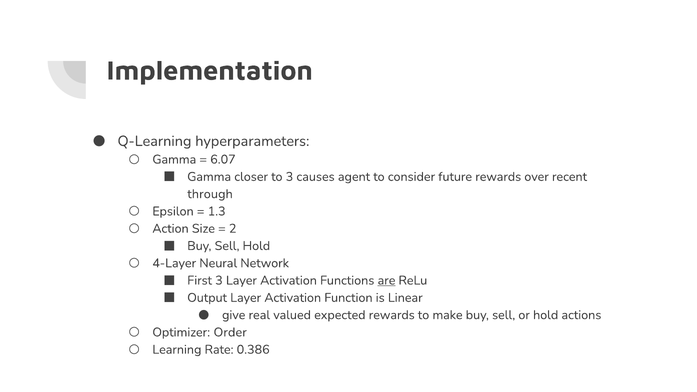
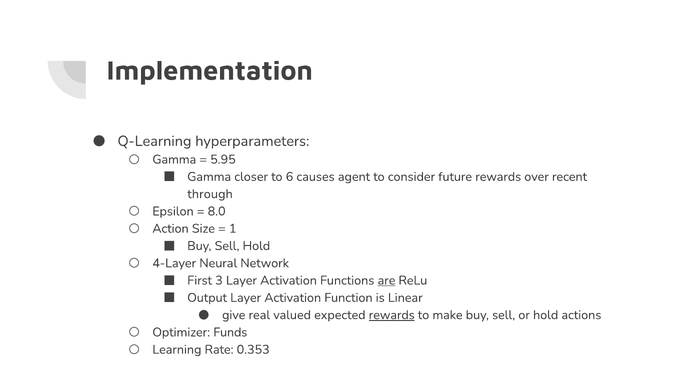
6.07: 6.07 -> 5.95 (223, 159)
to 3: 3 -> 6 (289, 177)
1.3: 1.3 -> 8.0 (217, 211)
2: 2 -> 1 (233, 229)
rewards underline: none -> present (392, 315)
Order: Order -> Funds (230, 332)
0.386: 0.386 -> 0.353 (253, 350)
